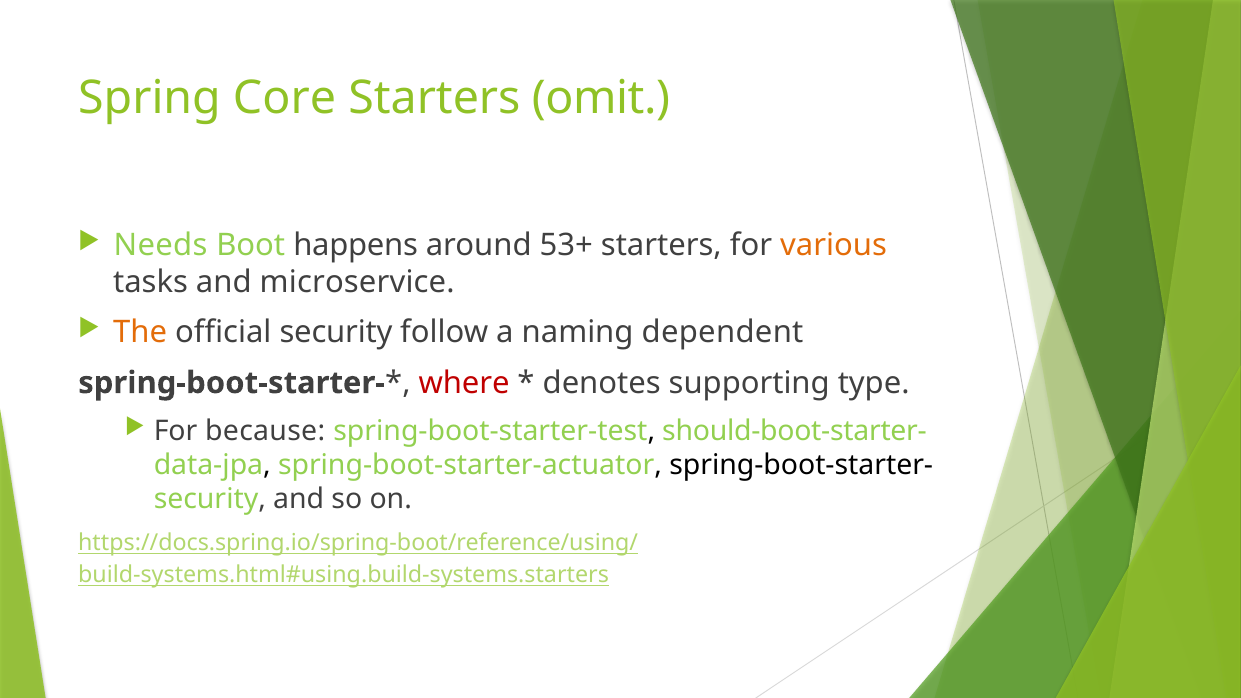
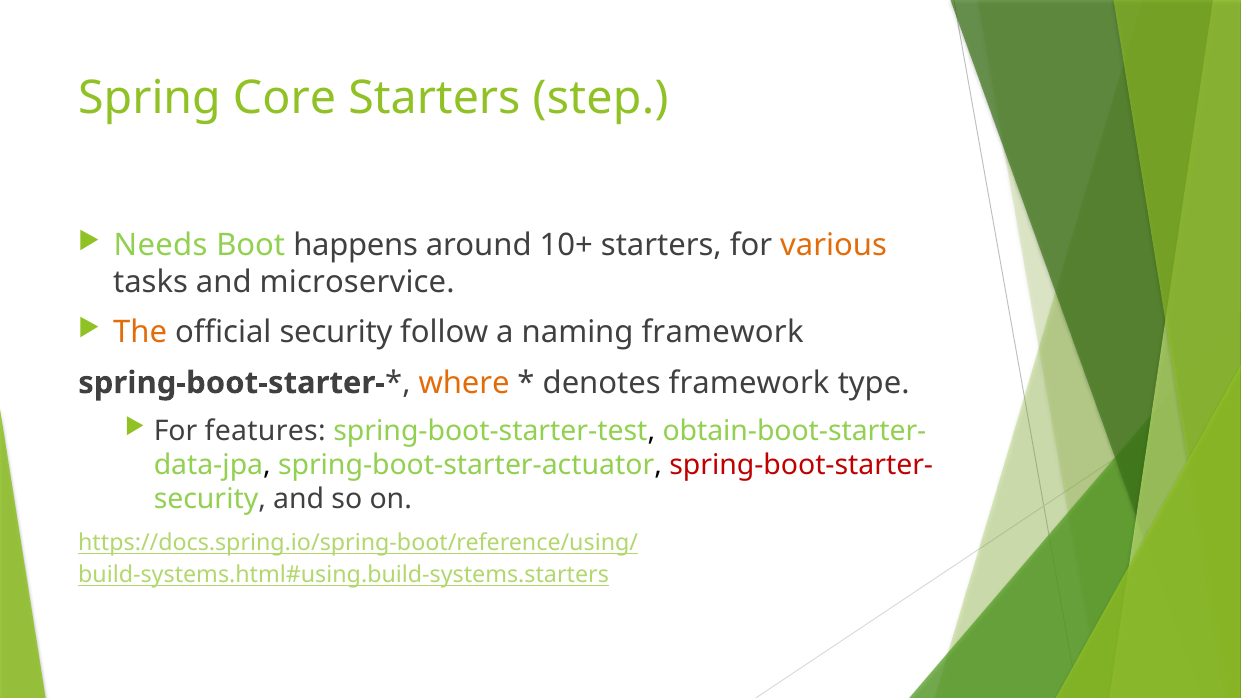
omit: omit -> step (601, 98)
53+: 53+ -> 10+ (566, 245)
naming dependent: dependent -> framework (723, 333)
where colour: red -> orange (464, 383)
denotes supporting: supporting -> framework (749, 383)
because: because -> features (265, 431)
should-boot-starter-: should-boot-starter- -> obtain-boot-starter- (794, 431)
spring-boot-starter- colour: black -> red (801, 465)
